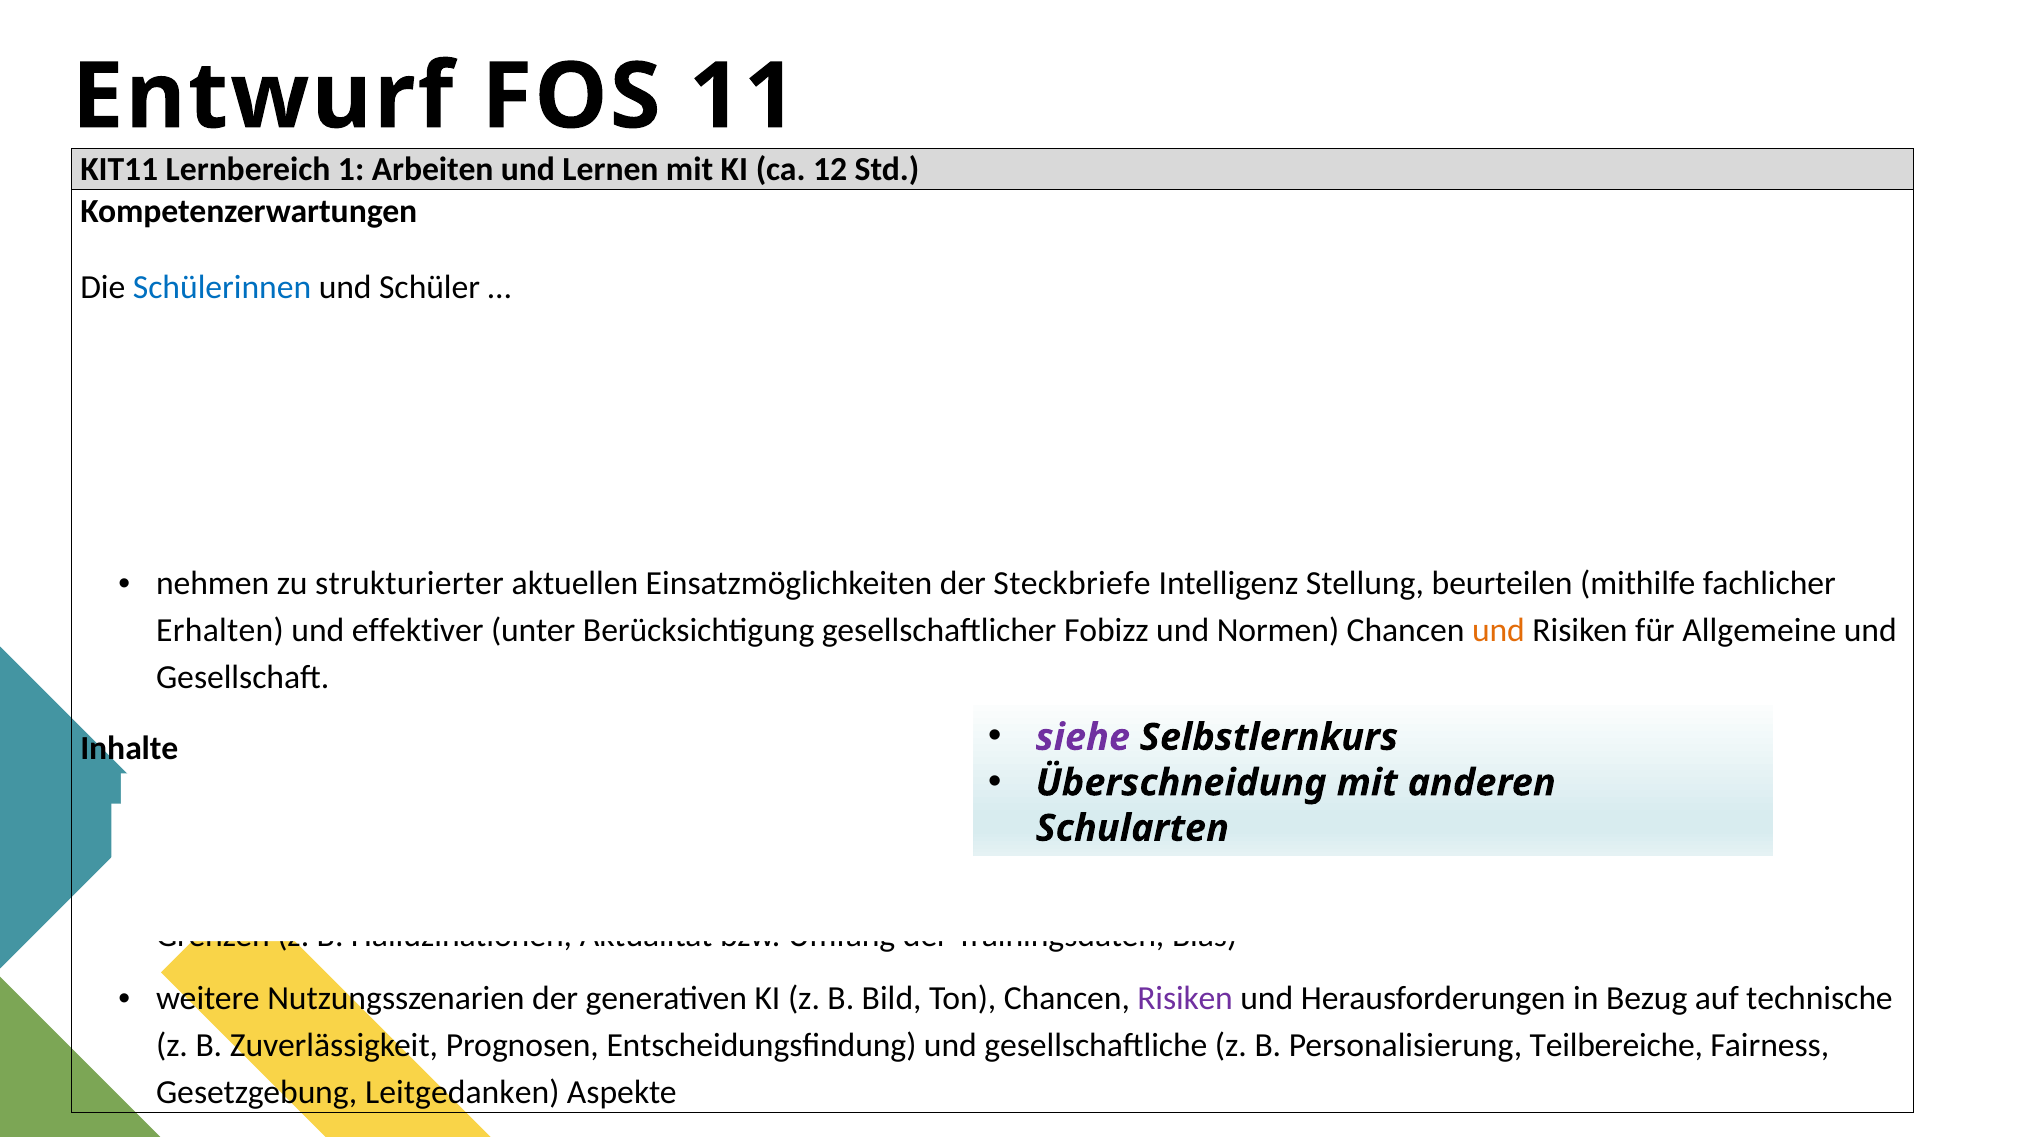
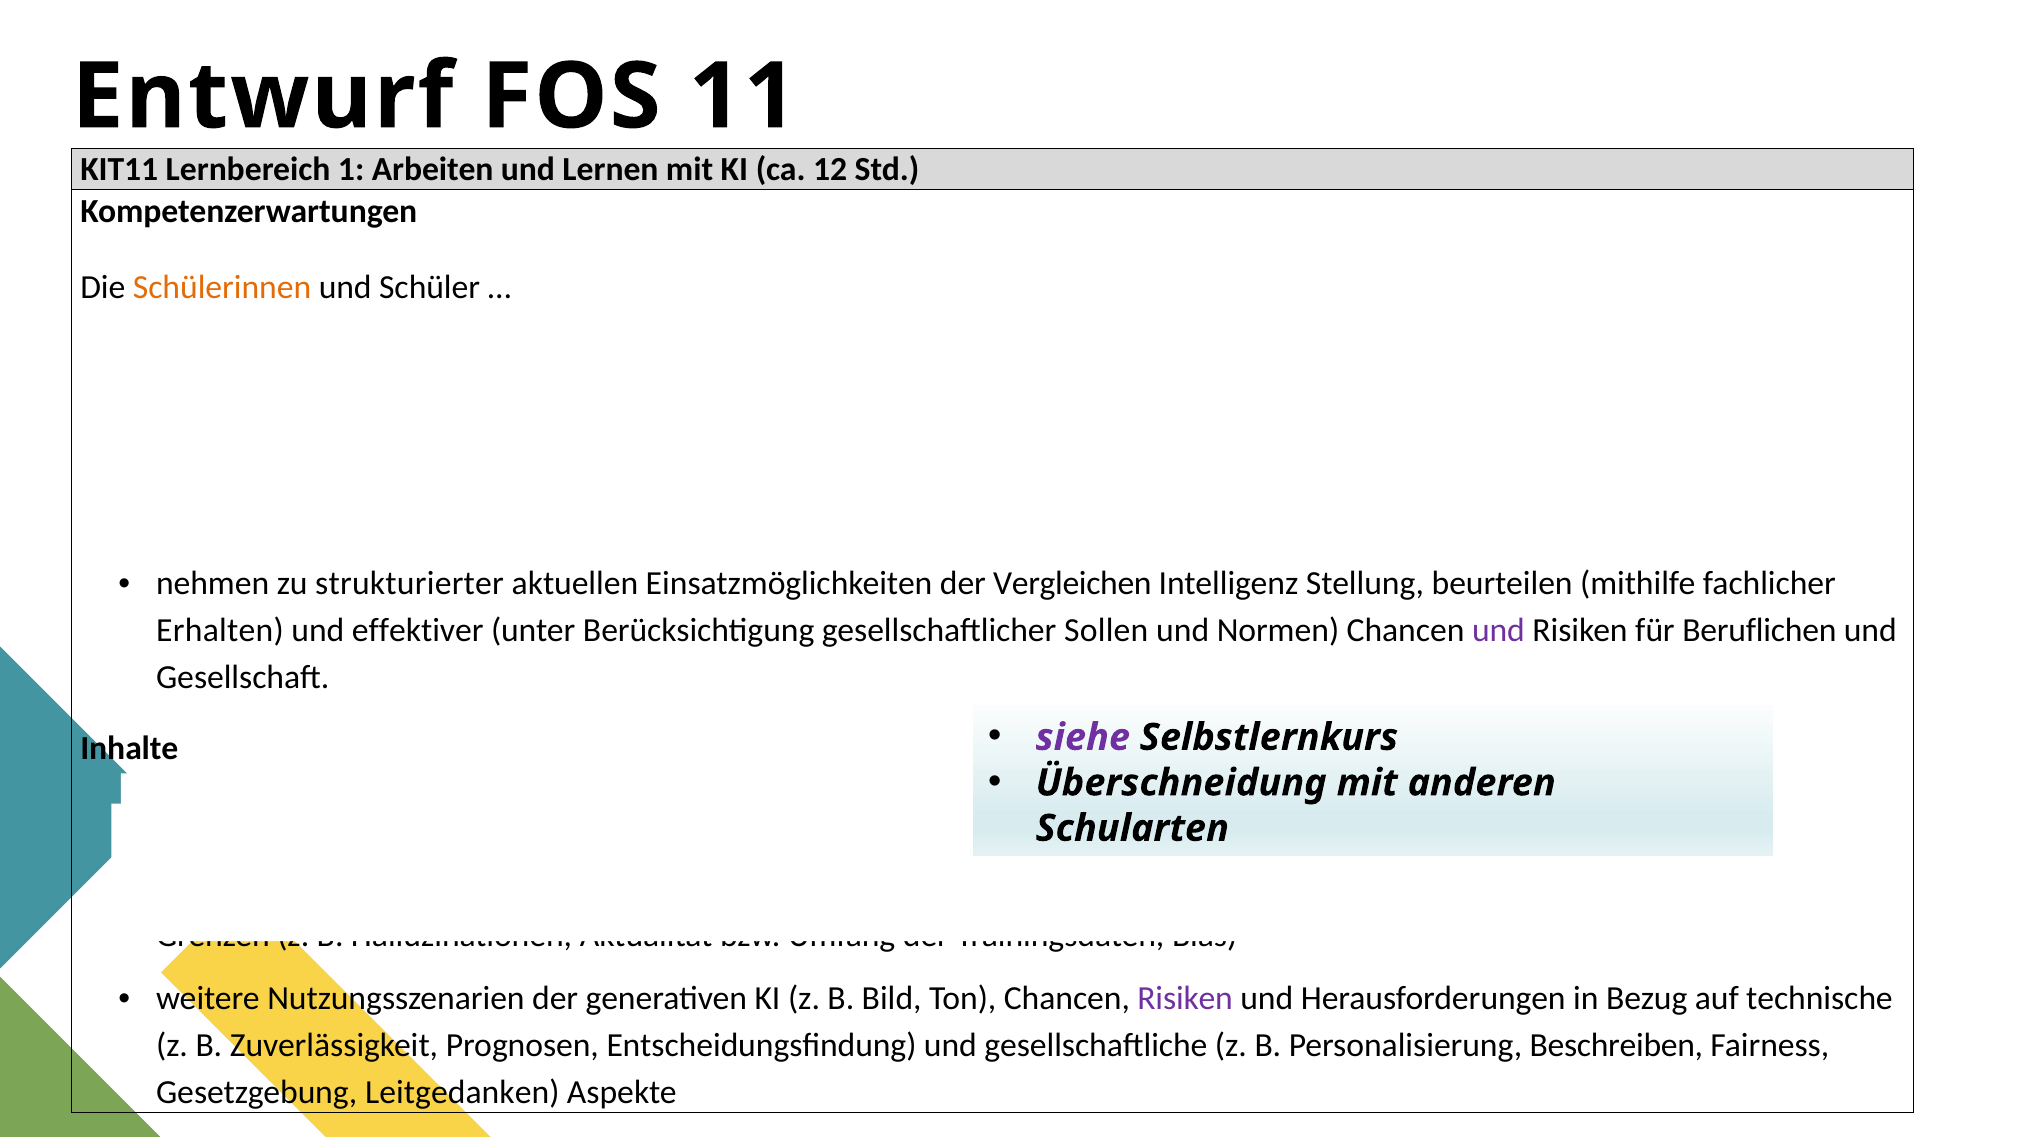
Schülerinnen colour: blue -> orange (222, 288)
der Steckbriefe: Steckbriefe -> Vergleichen (1072, 584)
Fobizz: Fobizz -> Sollen (1106, 631)
und colour: orange -> purple (1498, 631)
Allgemeine: Allgemeine -> Beruflichen (1759, 631)
Personalisierung Teilbereiche: Teilbereiche -> Beschreiben (1616, 1046)
